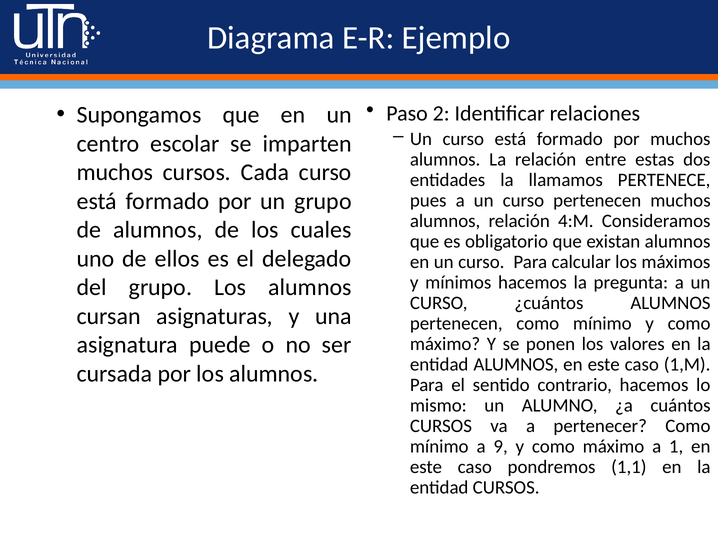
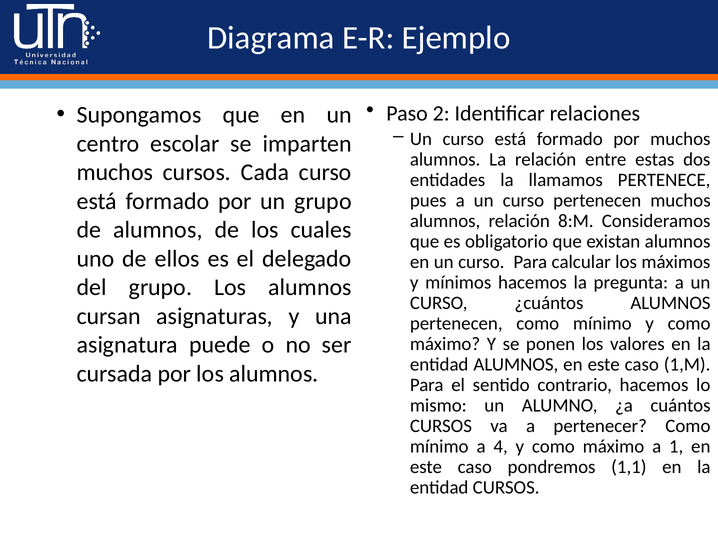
4:M: 4:M -> 8:M (576, 221)
9: 9 -> 4 (501, 446)
